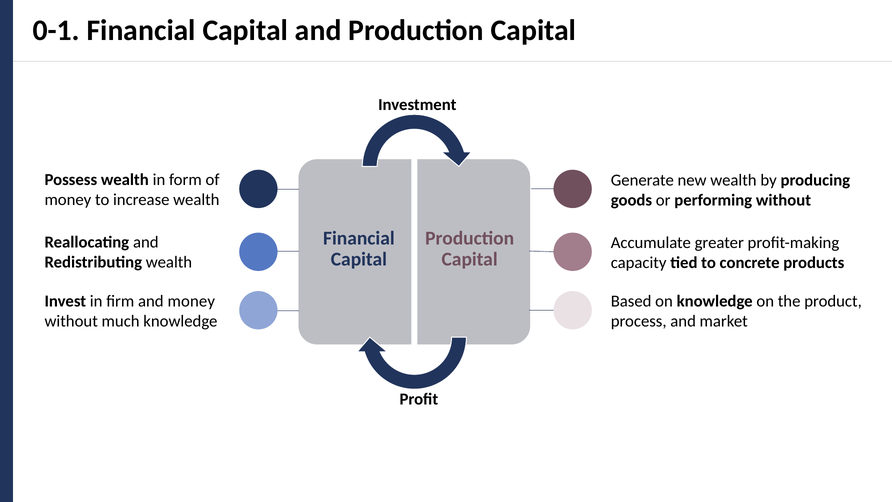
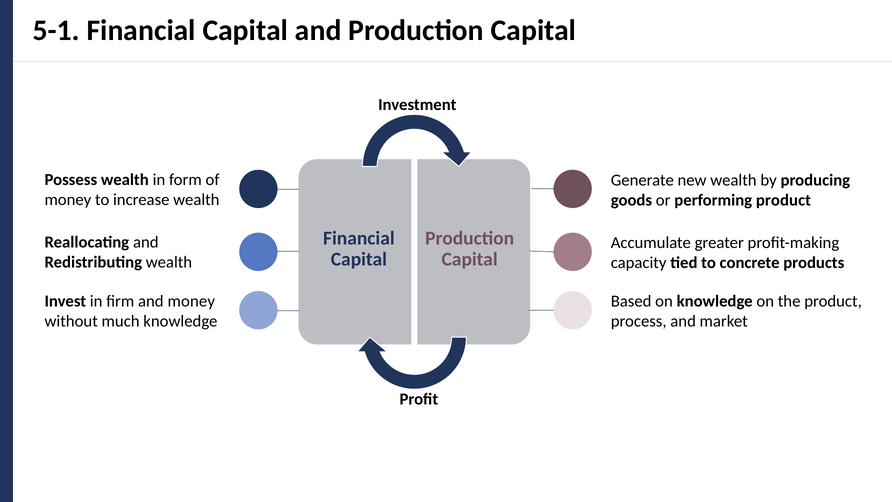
0-1: 0-1 -> 5-1 (56, 30)
performing without: without -> product (783, 200)
